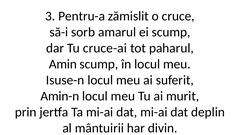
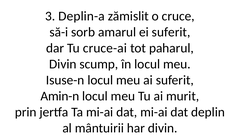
Pentru-a: Pentru-a -> Deplin-a (82, 16)
ei scump: scump -> suferit (171, 32)
Amin: Amin -> Divin (63, 64)
